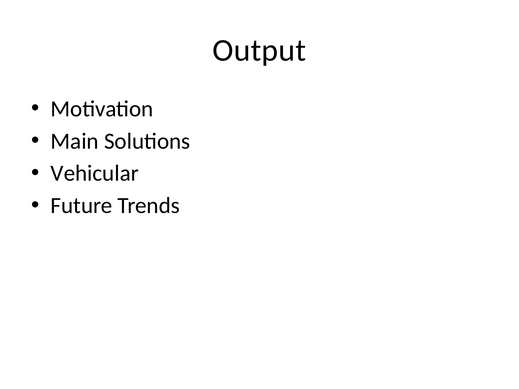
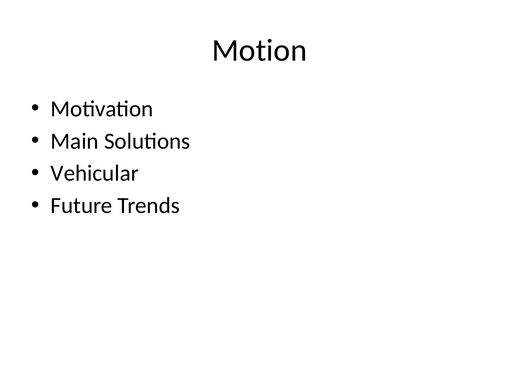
Output: Output -> Motion (259, 50)
